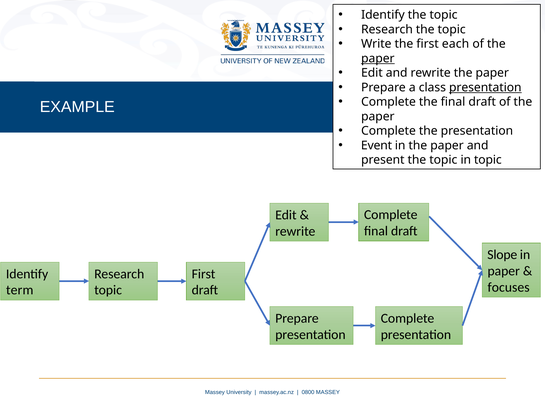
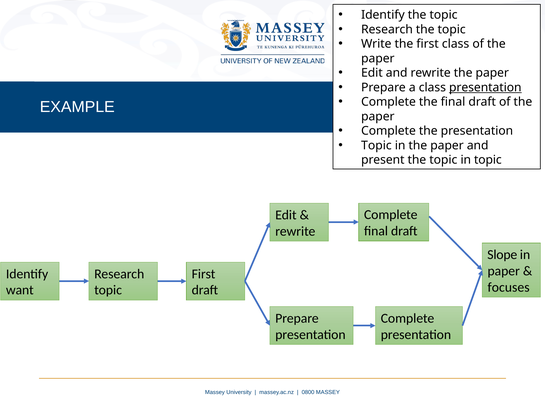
first each: each -> class (456, 44)
paper underline: present -> none (378, 59)
Event: Event -> Topic (376, 146)
term: term -> want (20, 291)
